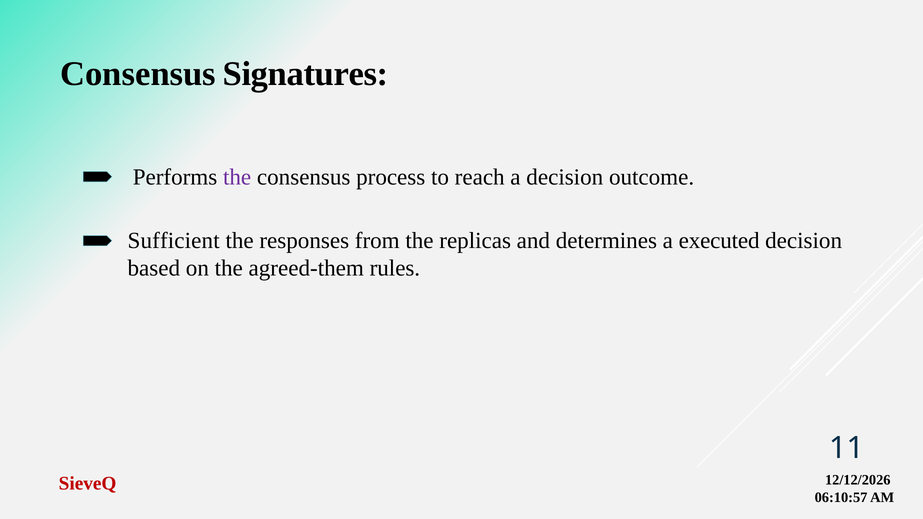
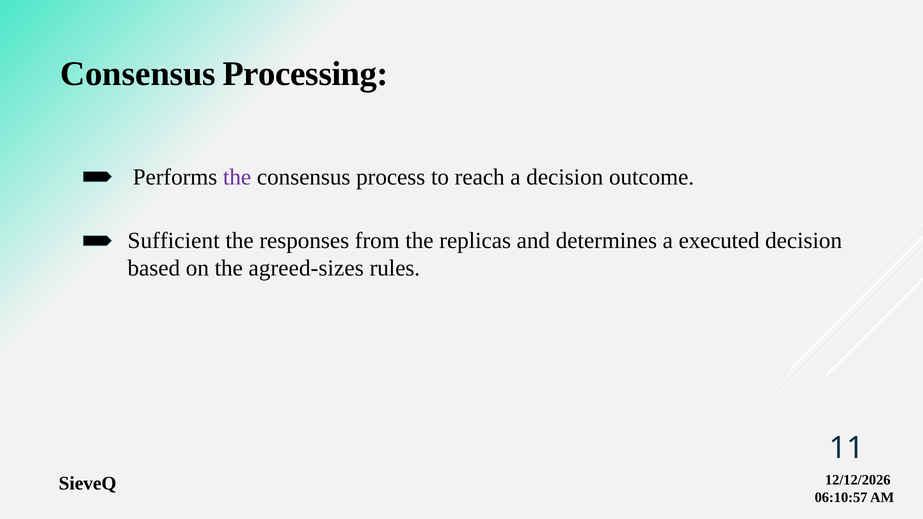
Signatures: Signatures -> Processing (305, 74)
agreed-them: agreed-them -> agreed-sizes (306, 268)
SieveQ colour: red -> black (88, 484)
